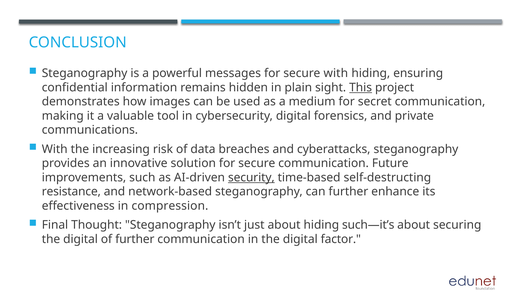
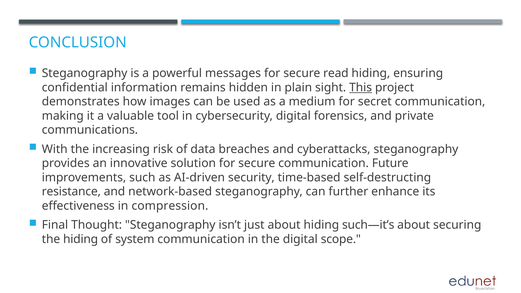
secure with: with -> read (336, 73)
security underline: present -> none (251, 177)
digital: digital -> hiding (81, 239)
of further: further -> system (135, 239)
factor: factor -> scope (341, 239)
